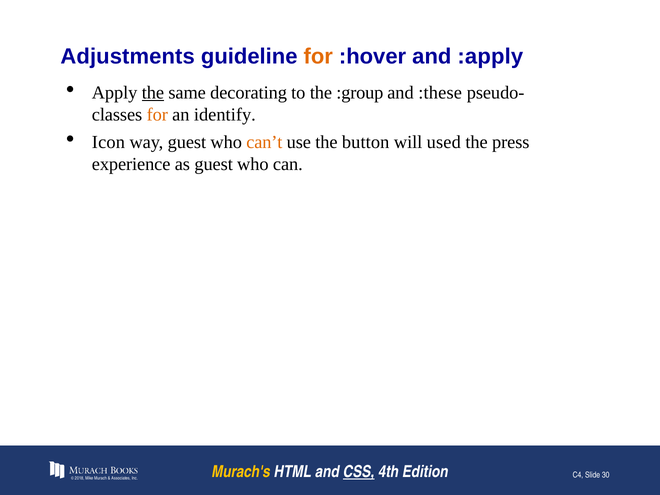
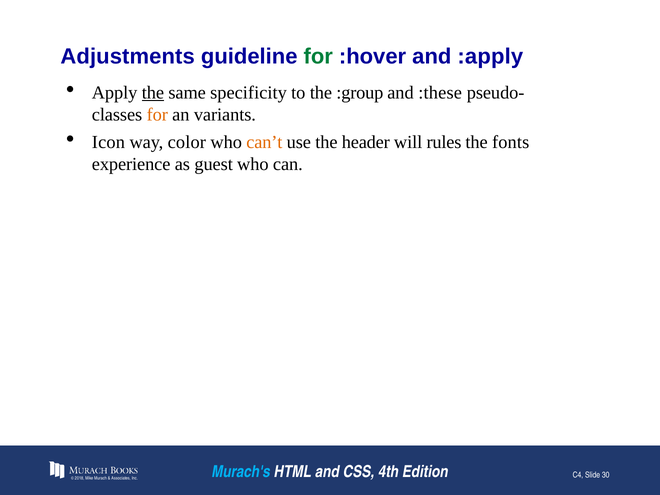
for colour: orange -> green (318, 57)
decorating: decorating -> specificity (248, 93)
identify: identify -> variants (225, 115)
way guest: guest -> color (187, 142)
button: button -> header (366, 142)
used: used -> rules (444, 142)
press: press -> fonts (511, 142)
Murach's colour: yellow -> light blue (241, 472)
CSS underline: present -> none (359, 472)
